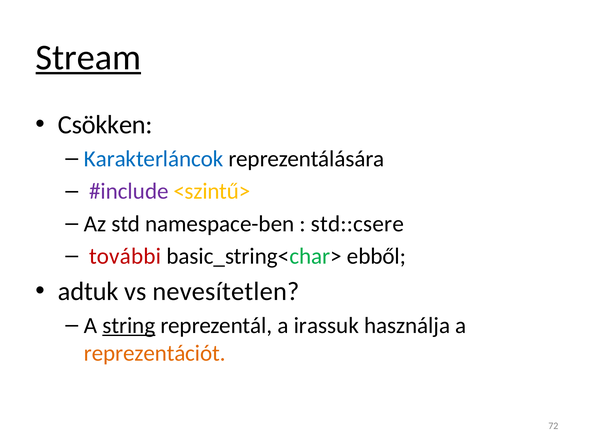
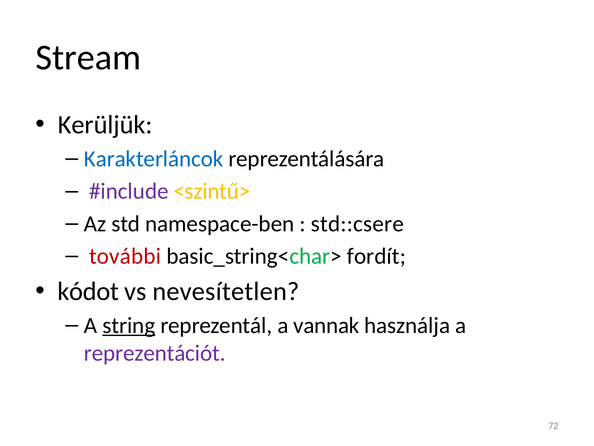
Stream underline: present -> none (88, 58)
Csökken: Csökken -> Kerüljük (105, 125)
ebből: ebből -> fordít (376, 256)
adtuk: adtuk -> kódot (88, 291)
irassuk: irassuk -> vannak (326, 325)
reprezentációt colour: orange -> purple (155, 353)
